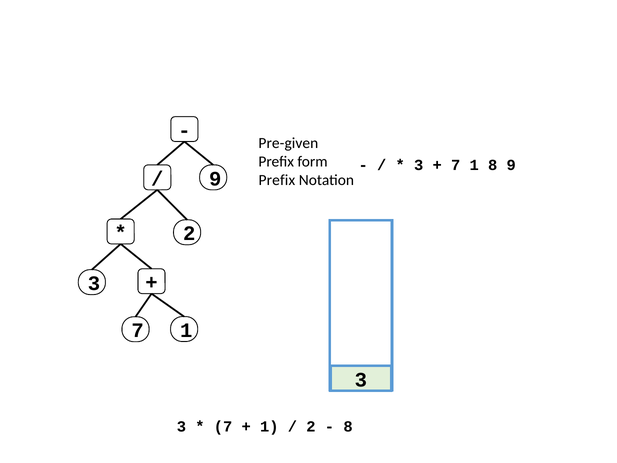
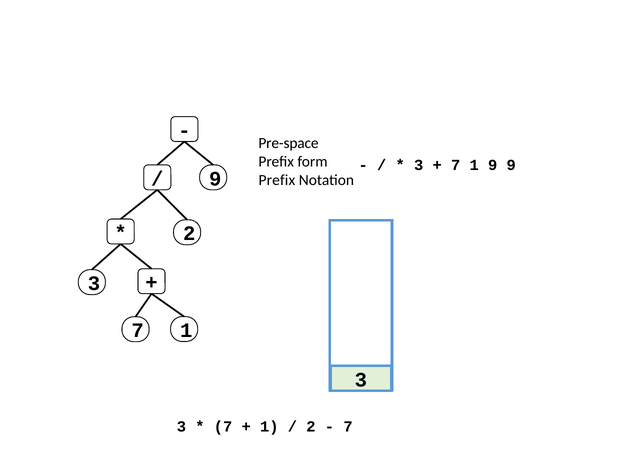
Pre-given: Pre-given -> Pre-space (289, 143)
1 8: 8 -> 9 (493, 165)
8: 8 -> 7 (348, 427)
